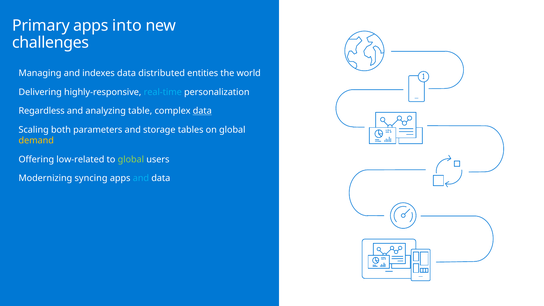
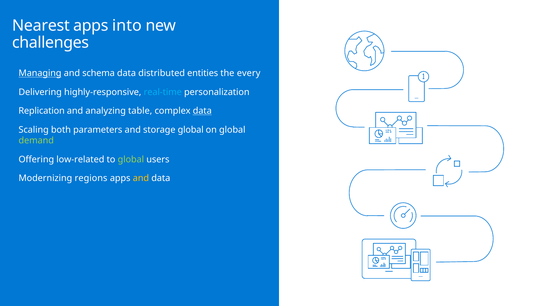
Primary: Primary -> Nearest (41, 25)
Managing underline: none -> present (40, 73)
indexes: indexes -> schema (99, 73)
world: world -> every (249, 73)
Regardless: Regardless -> Replication (42, 111)
storage tables: tables -> global (191, 130)
demand colour: yellow -> light green (36, 141)
syncing: syncing -> regions (91, 178)
and colour: light blue -> yellow (141, 178)
